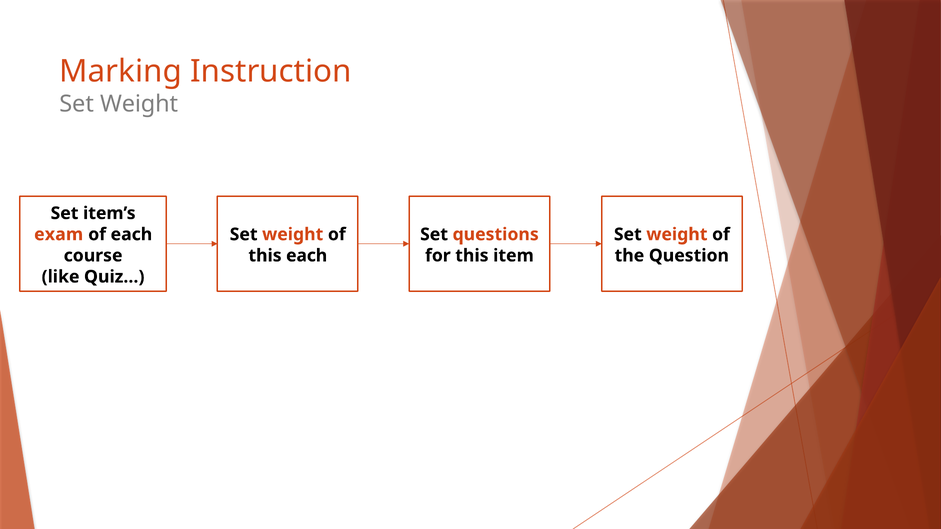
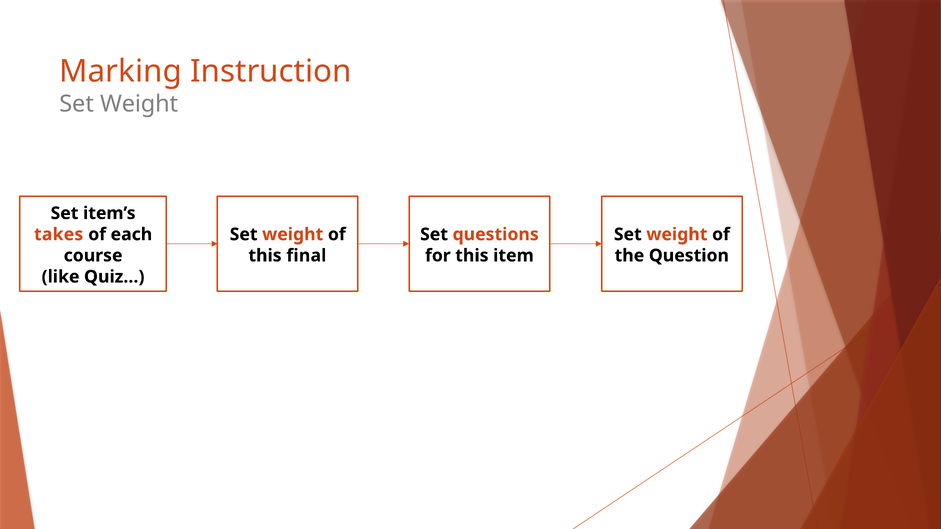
exam: exam -> takes (59, 235)
this each: each -> final (306, 256)
